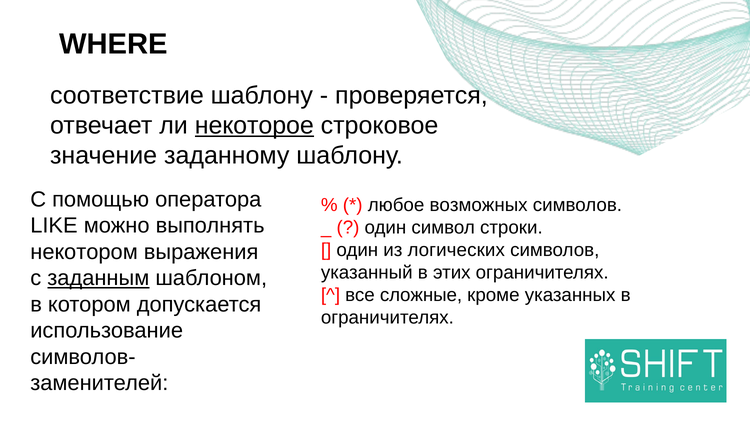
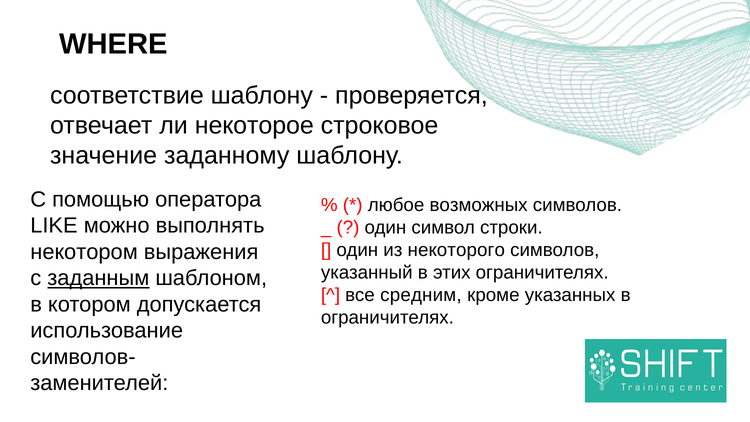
некоторое underline: present -> none (254, 125)
логических: логических -> некоторого (456, 250)
сложные: сложные -> средним (421, 295)
